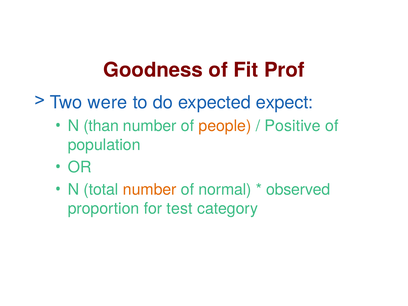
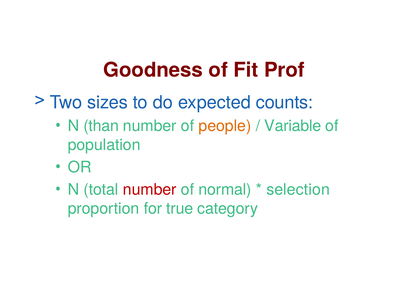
were: were -> sizes (108, 103)
expect: expect -> counts (285, 103)
Positive: Positive -> Variable (293, 126)
number colour: orange -> red (150, 189)
observed: observed -> selection (298, 189)
test: test -> true (180, 209)
